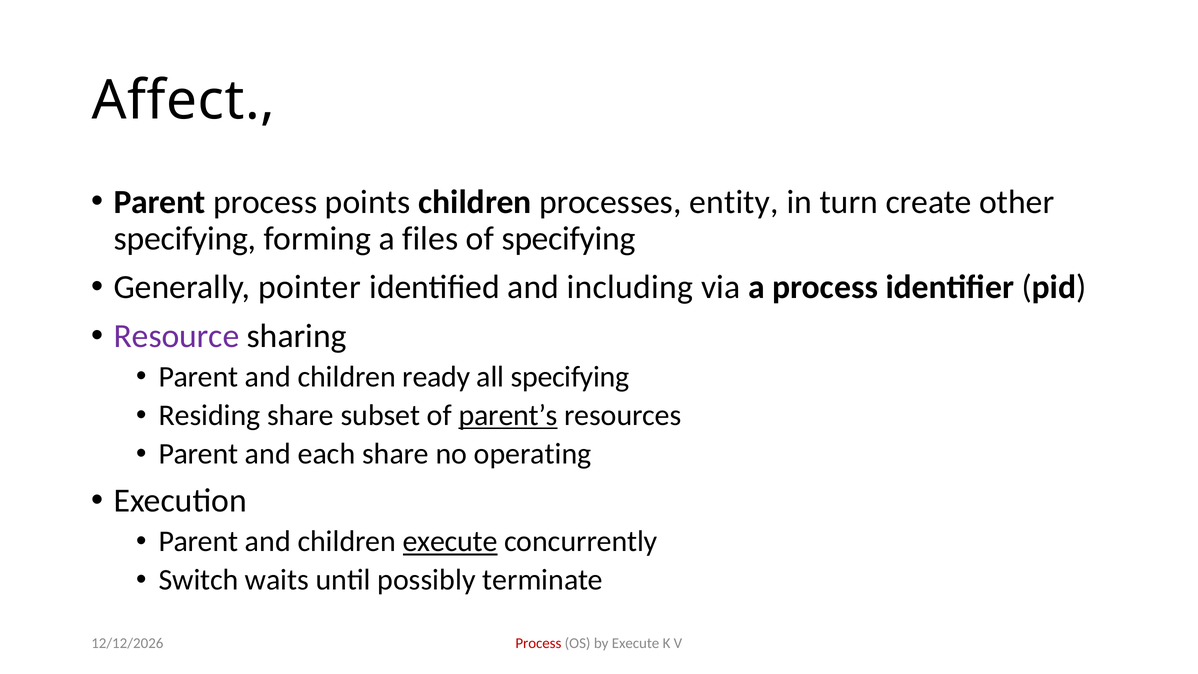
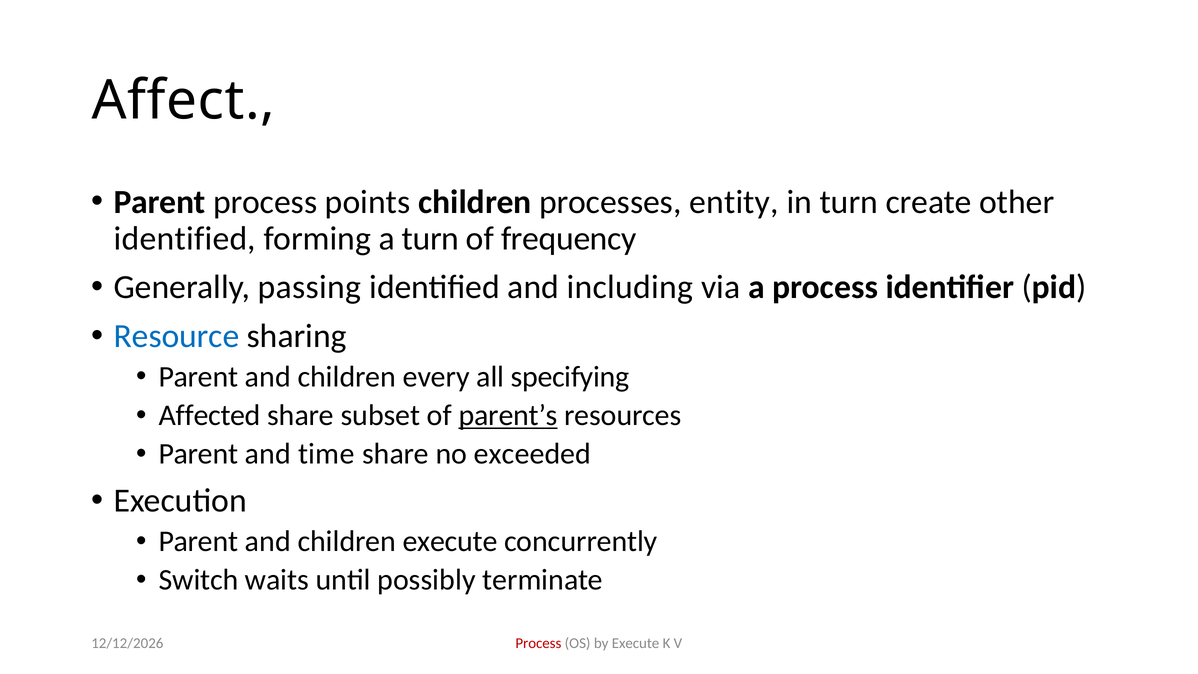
specifying: specifying -> identified (185, 238)
a files: files -> turn (430, 238)
of specifying: specifying -> frequency (569, 238)
pointer: pointer -> passing (309, 287)
Resource colour: purple -> blue (177, 336)
ready: ready -> every (436, 377)
Residing: Residing -> Affected (210, 415)
each: each -> time (326, 454)
operating: operating -> exceeded (532, 454)
execute underline: present -> none (450, 541)
